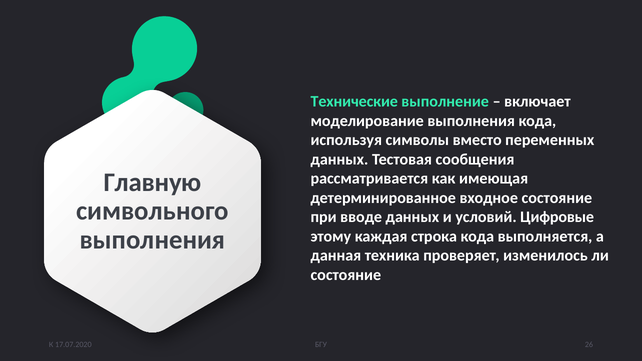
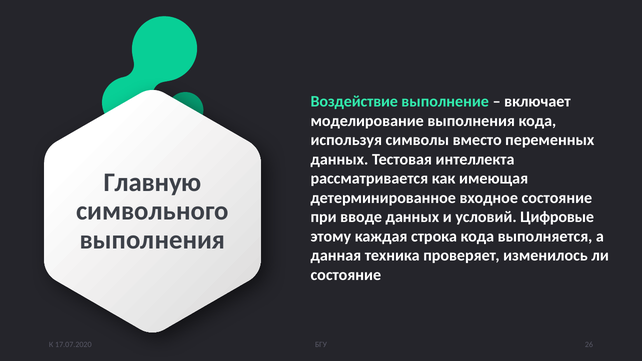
Технические: Технические -> Воздействие (354, 102)
сообщения: сообщения -> интеллекта (475, 159)
